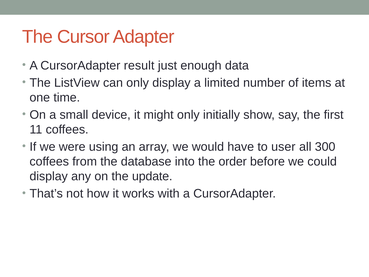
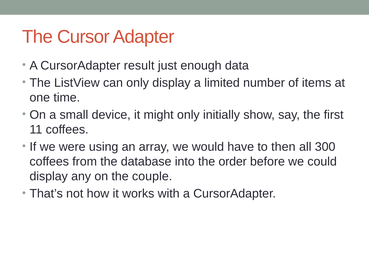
user: user -> then (283, 147)
update: update -> couple (152, 176)
